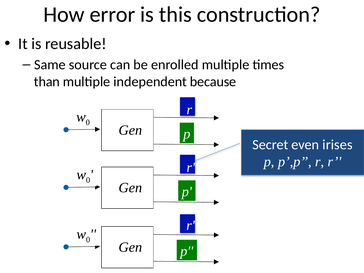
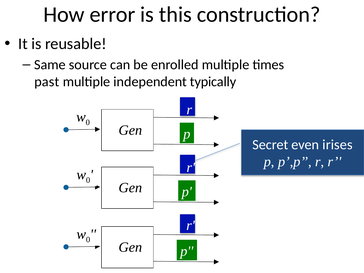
than: than -> past (47, 82)
because: because -> typically (213, 82)
